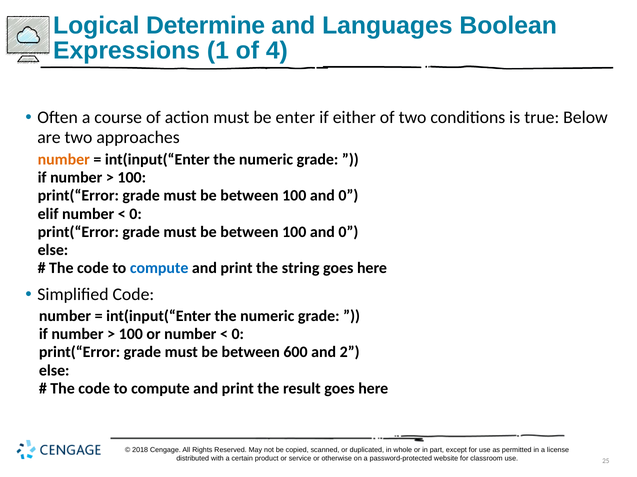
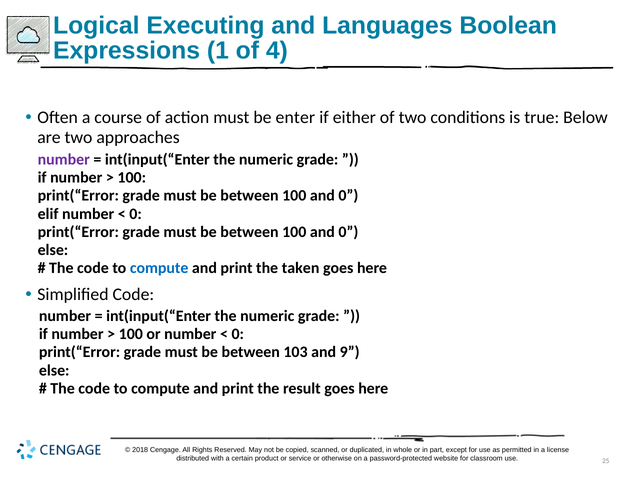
Determine: Determine -> Executing (205, 25)
number colour: orange -> purple (64, 160)
string: string -> taken (301, 269)
600: 600 -> 103 (295, 353)
2: 2 -> 9 (350, 353)
